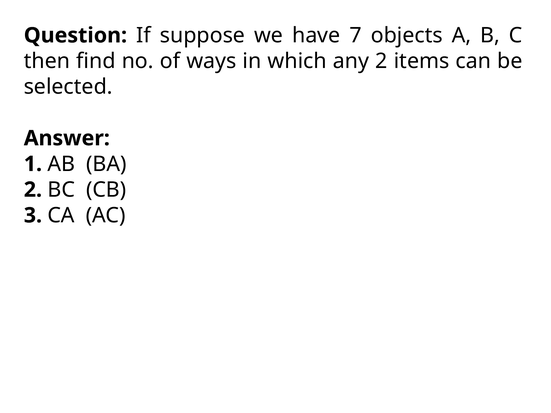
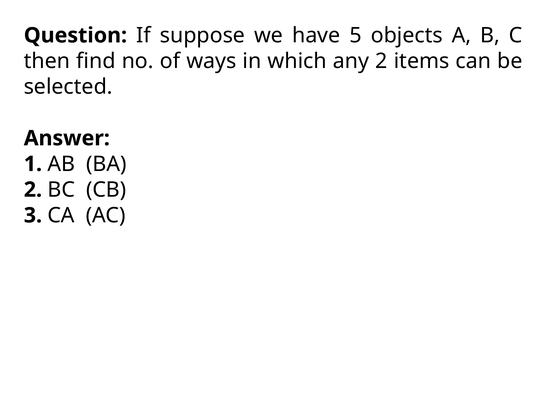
7: 7 -> 5 (356, 35)
